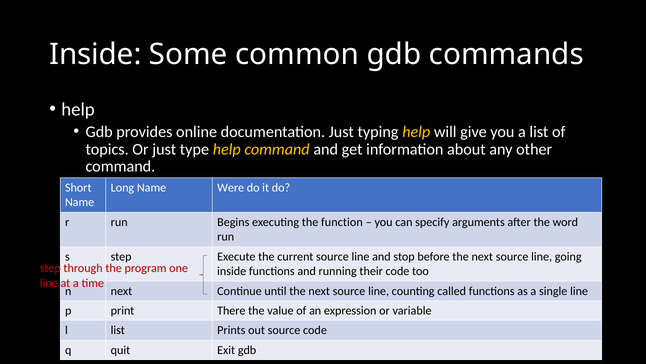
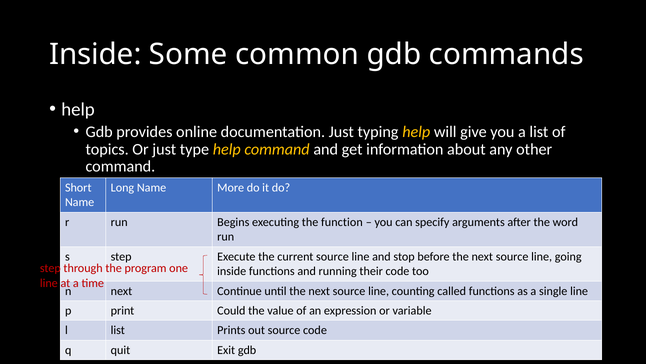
Were: Were -> More (231, 187)
There: There -> Could (231, 310)
